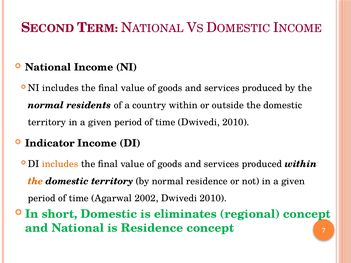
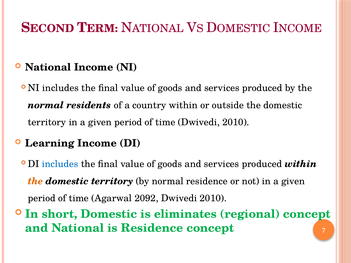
Indicator: Indicator -> Learning (50, 143)
includes colour: orange -> blue (60, 164)
2002: 2002 -> 2092 (147, 198)
